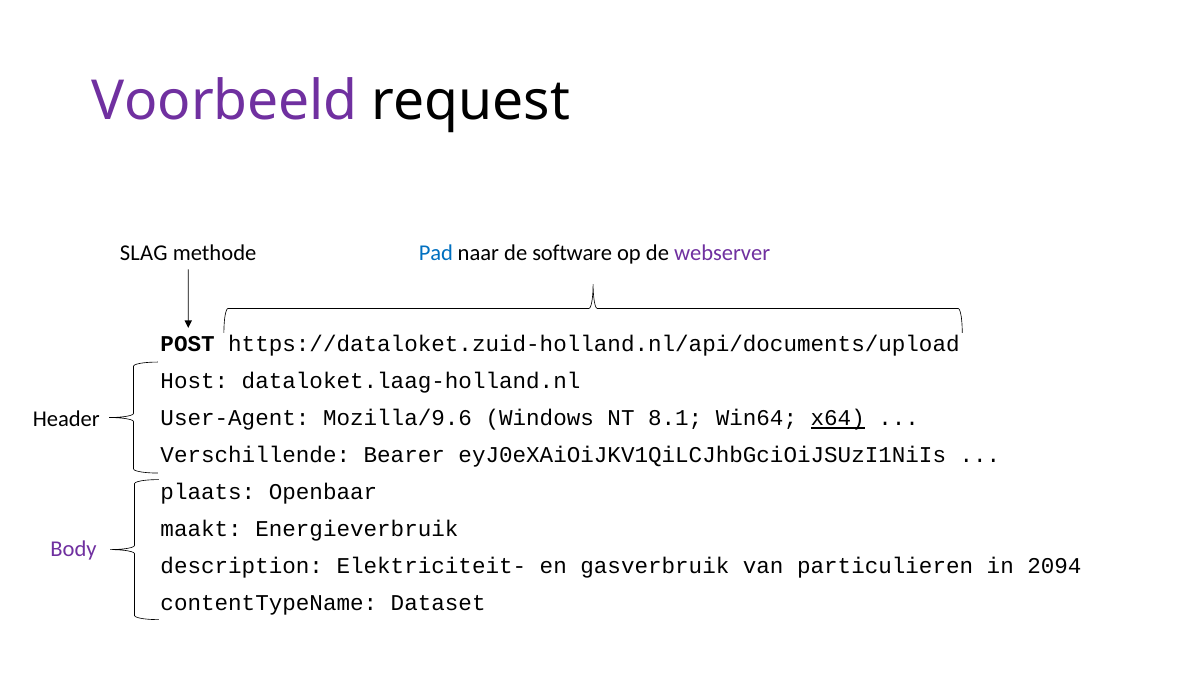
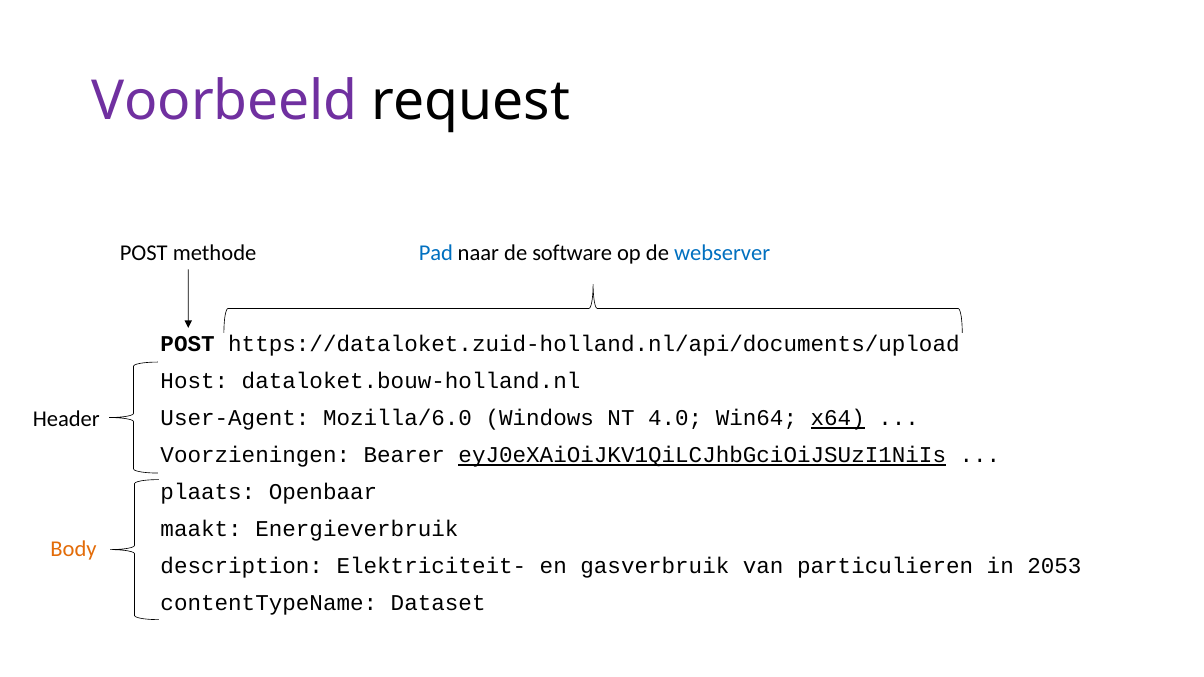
SLAG: SLAG -> POST (144, 253)
webserver colour: purple -> blue (722, 254)
dataloket.laag-holland.nl: dataloket.laag-holland.nl -> dataloket.bouw-holland.nl (411, 381)
Mozilla/9.6: Mozilla/9.6 -> Mozilla/6.0 (398, 418)
8.1: 8.1 -> 4.0 (675, 418)
Verschillende: Verschillende -> Voorzieningen (255, 455)
eyJ0eXAiOiJKV1QiLCJhbGciOiJSUzI1NiIs underline: none -> present (702, 455)
Body colour: purple -> orange (74, 549)
2094: 2094 -> 2053 (1054, 566)
